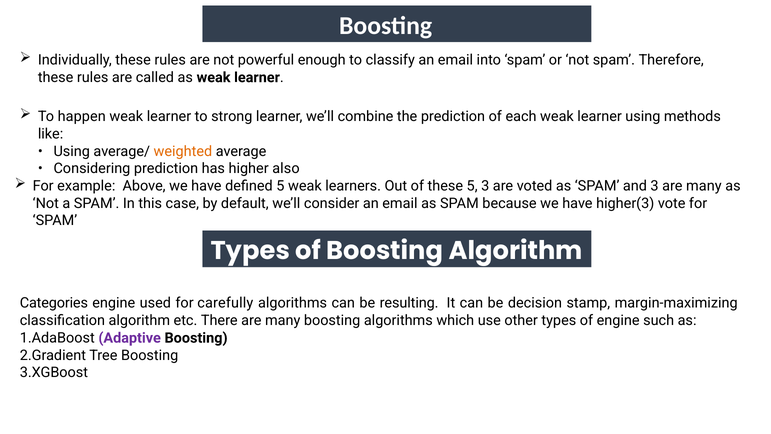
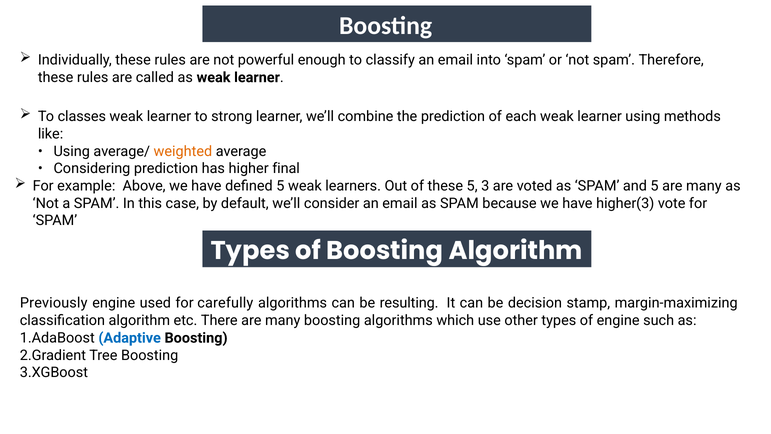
happen: happen -> classes (82, 116)
also: also -> final (286, 168)
and 3: 3 -> 5 (655, 186)
Categories: Categories -> Previously (54, 303)
Adaptive colour: purple -> blue (130, 338)
